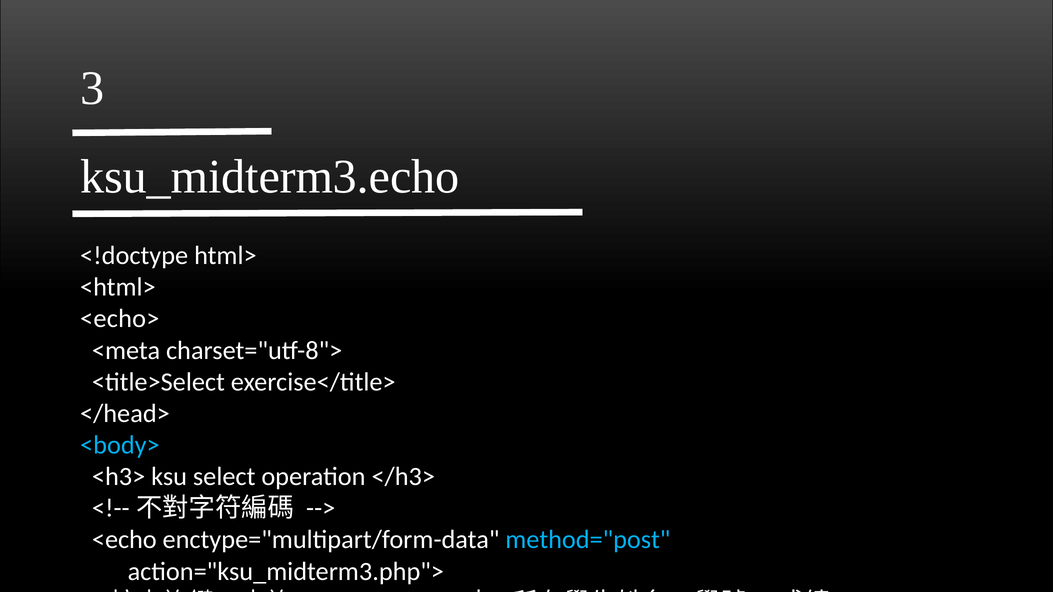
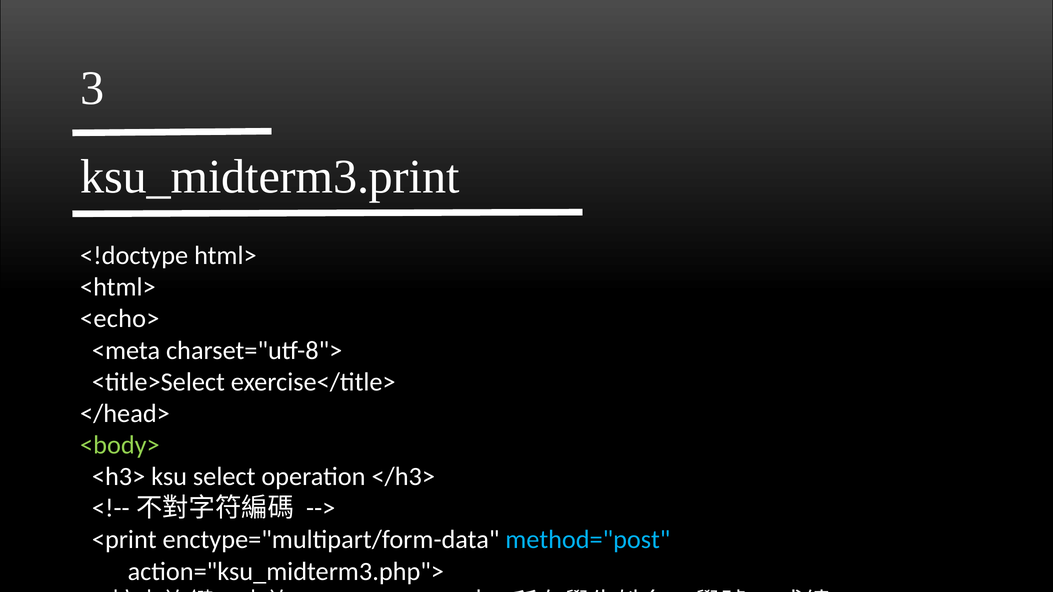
ksu_midterm3.echo: ksu_midterm3.echo -> ksu_midterm3.print (270, 177)
<body> colour: light blue -> light green (120, 445)
<echo: <echo -> <print (124, 540)
